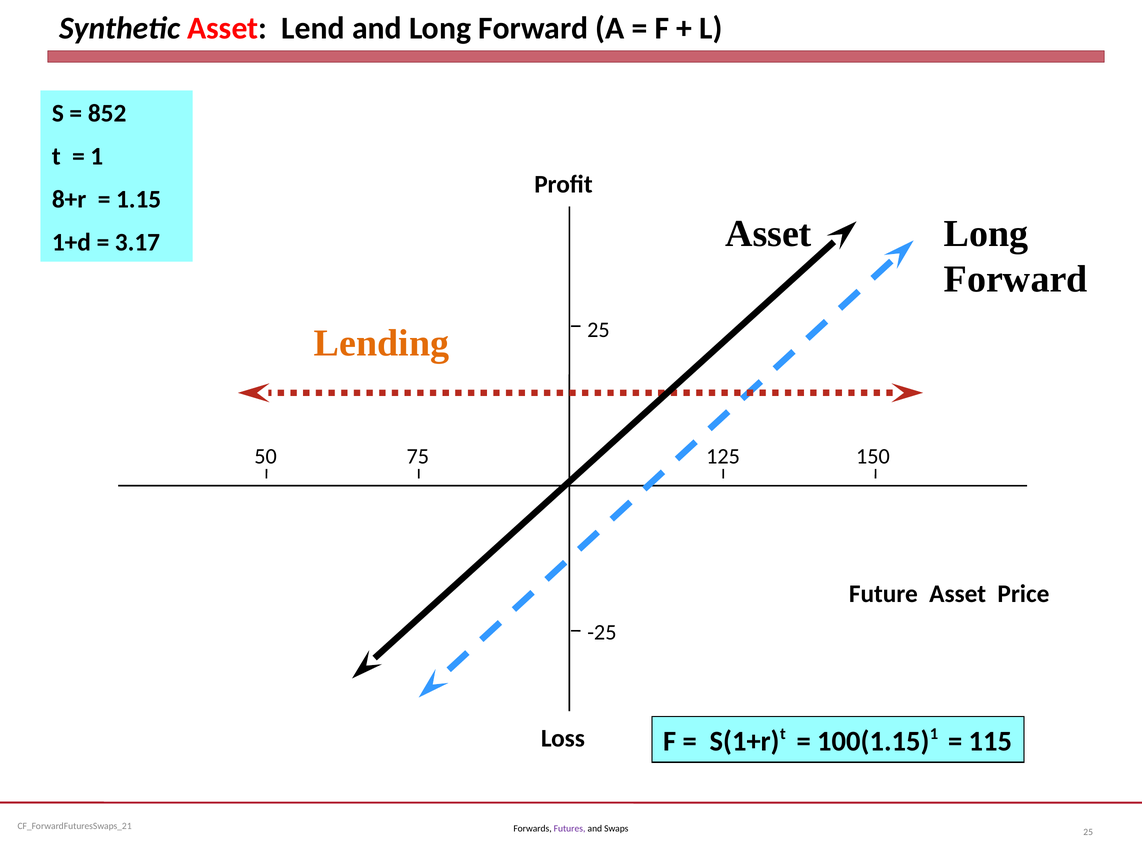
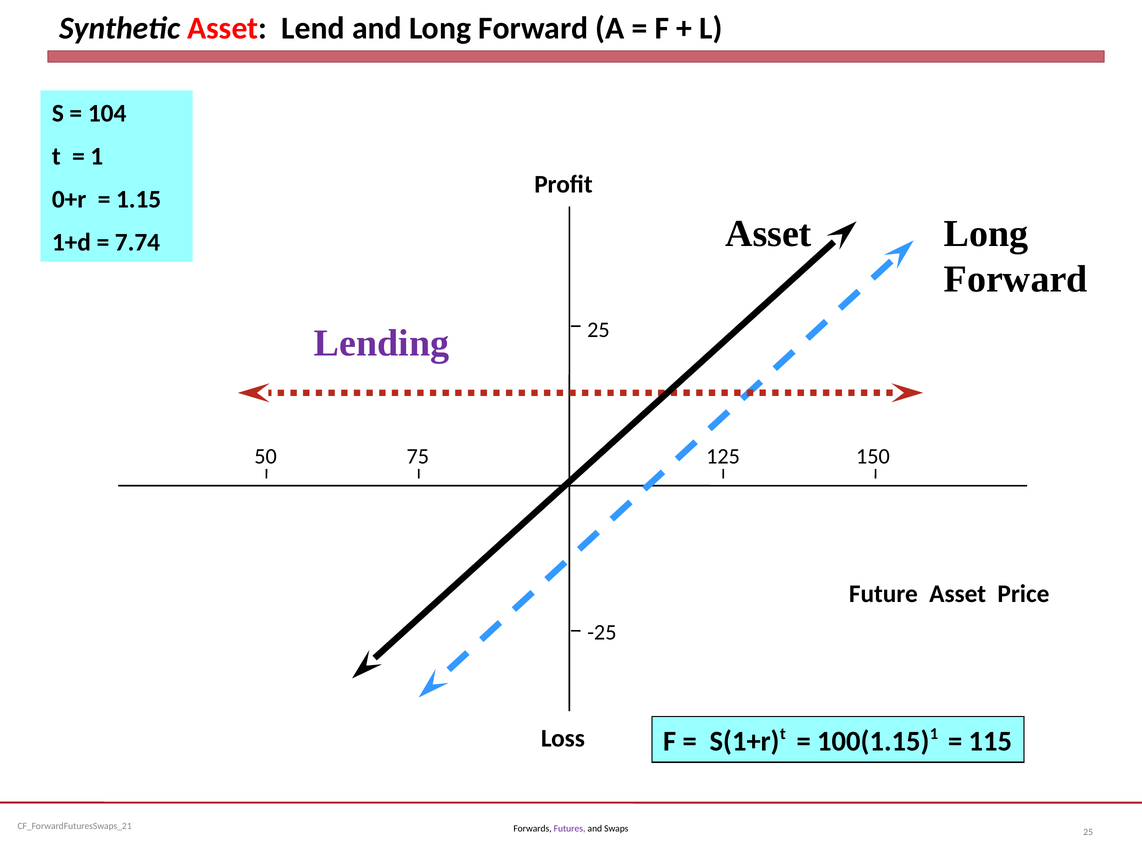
852: 852 -> 104 (107, 113)
8+r: 8+r -> 0+r (69, 199)
3.17: 3.17 -> 7.74 (137, 242)
Lending colour: orange -> purple (382, 343)
